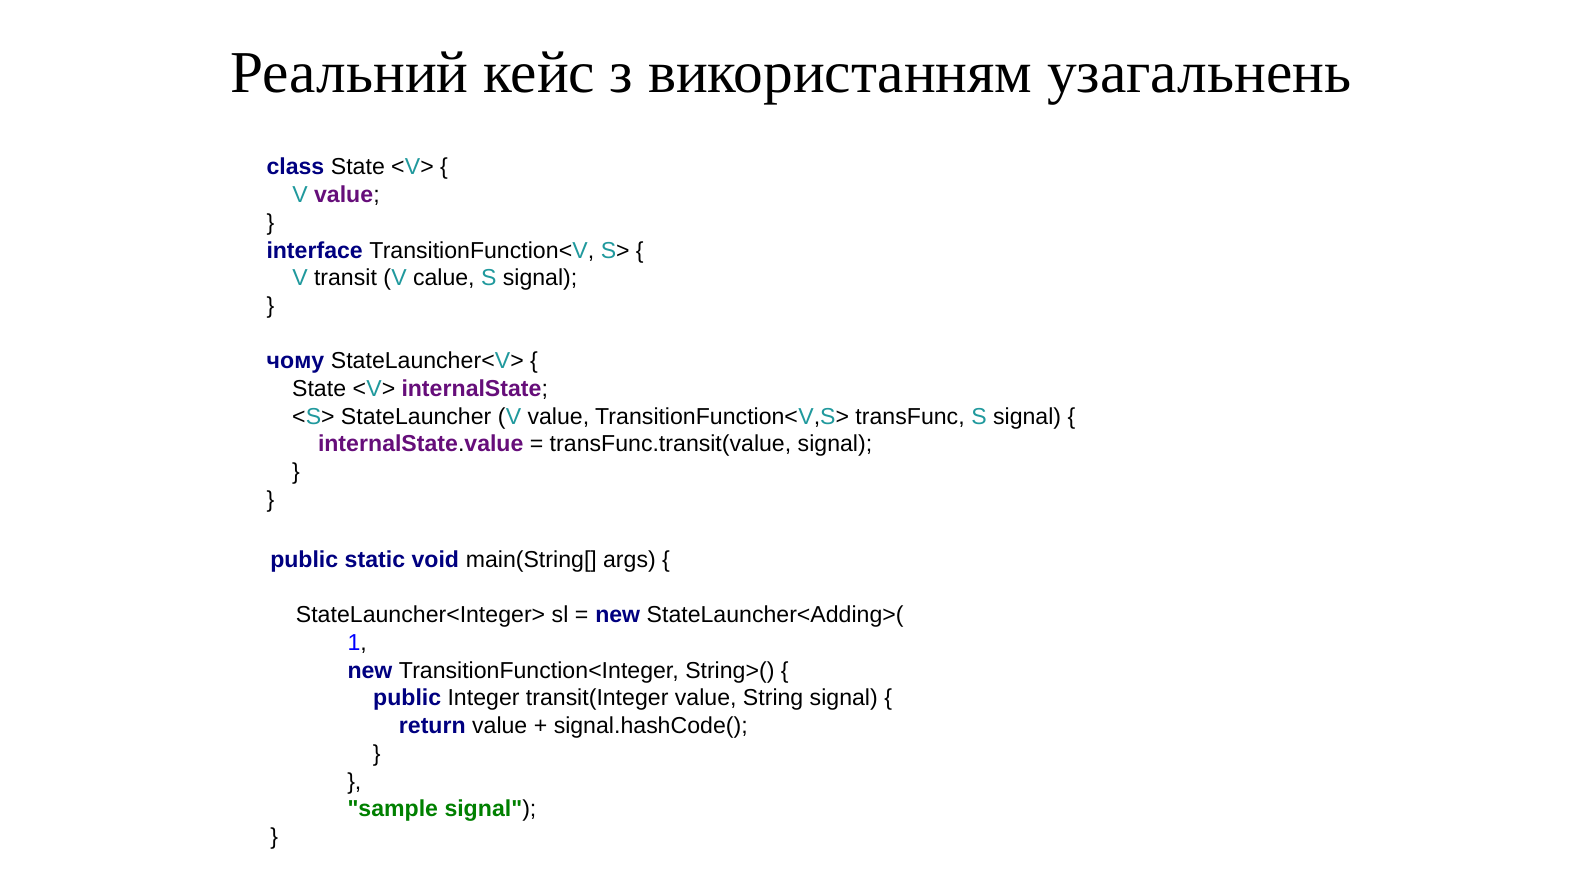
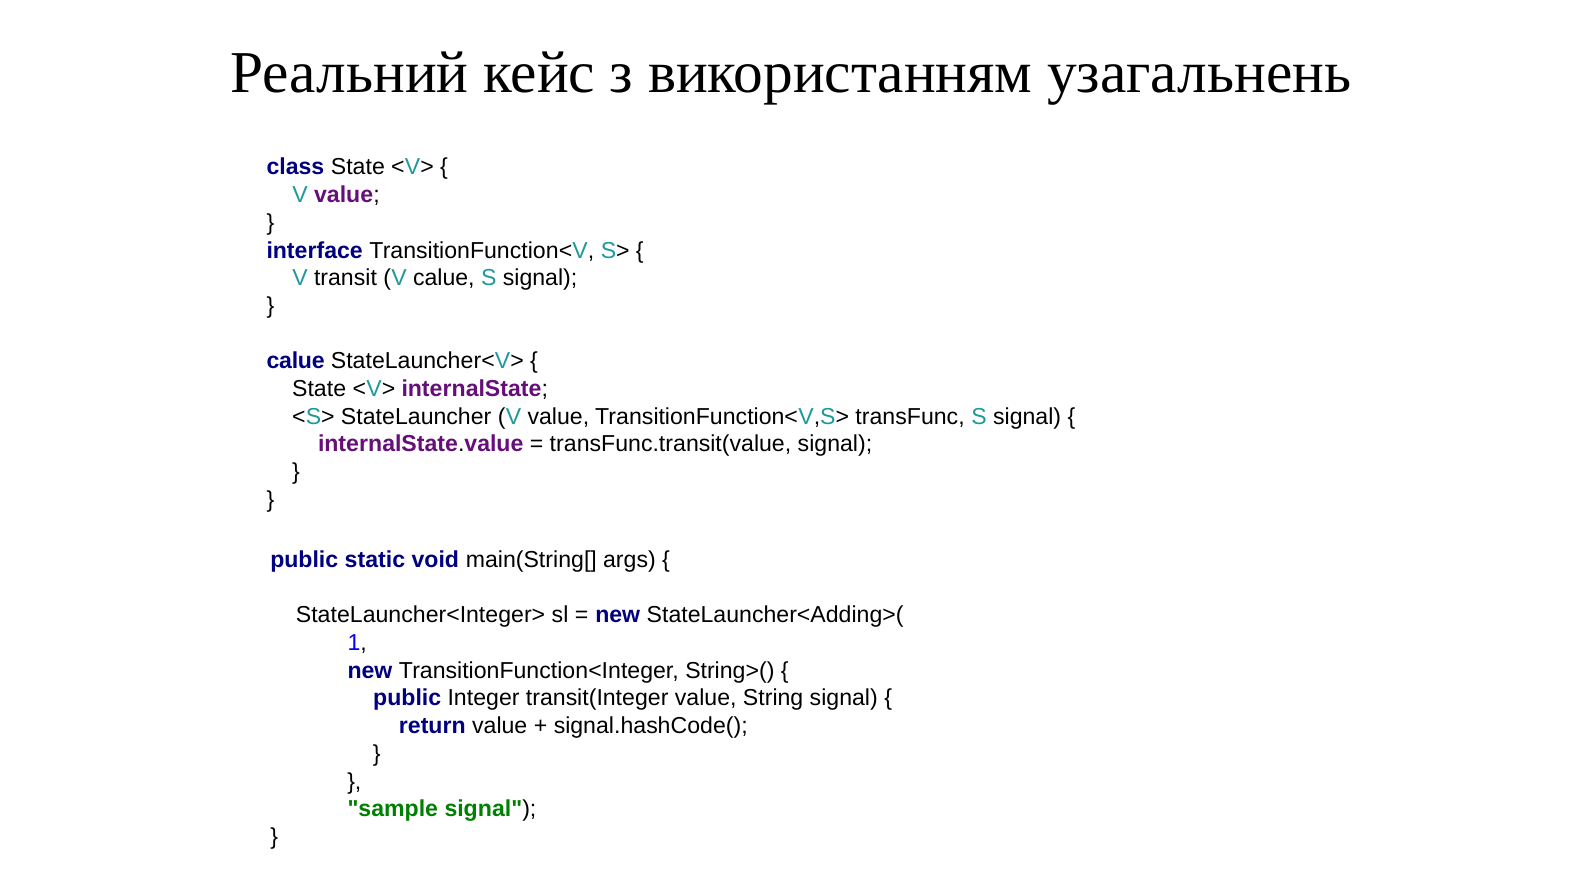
чому: чому -> calue (296, 361)
